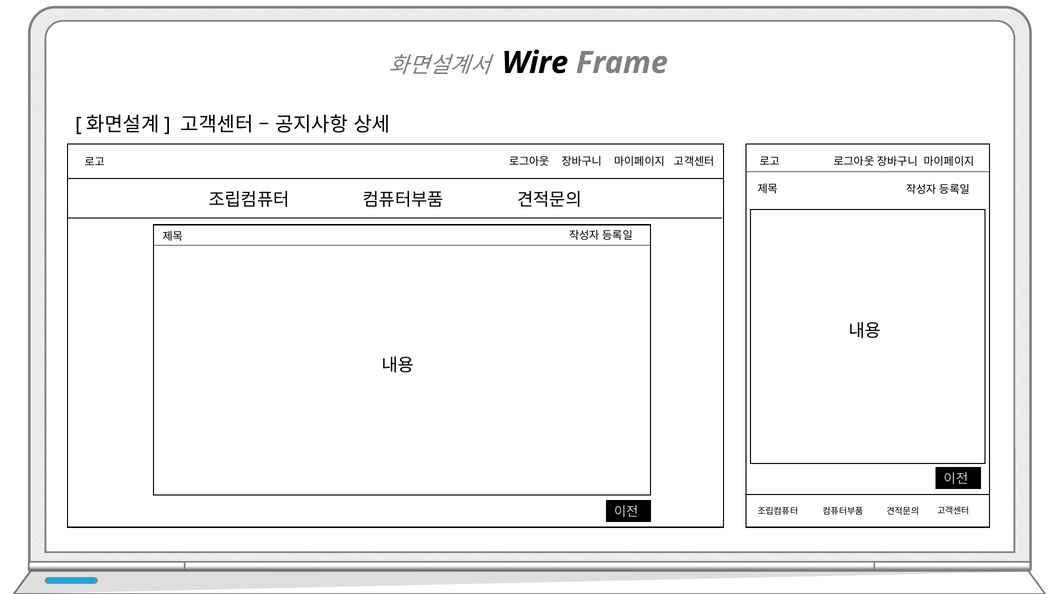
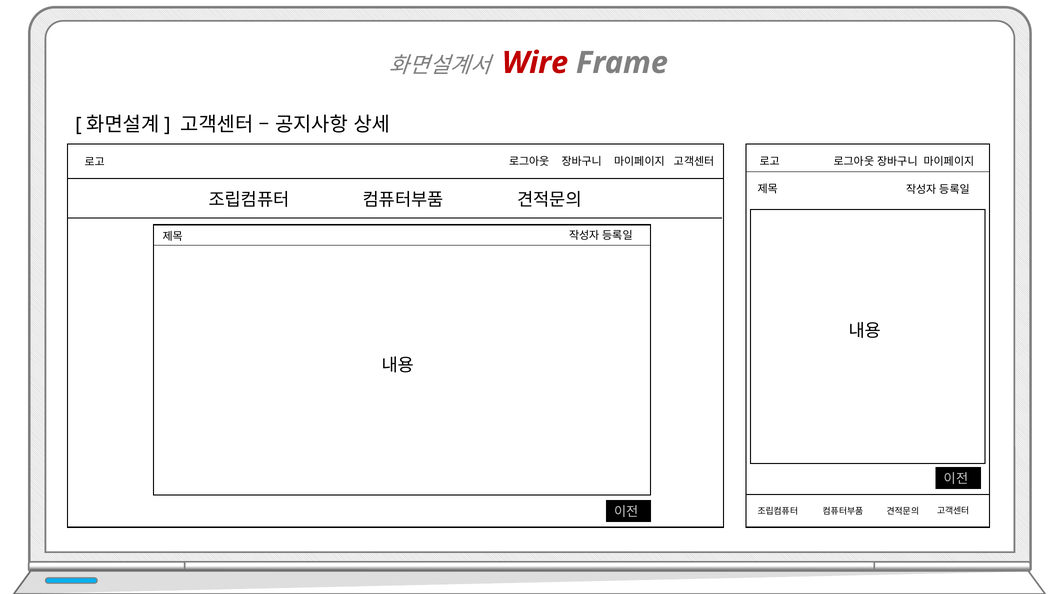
Wire colour: black -> red (535, 63)
